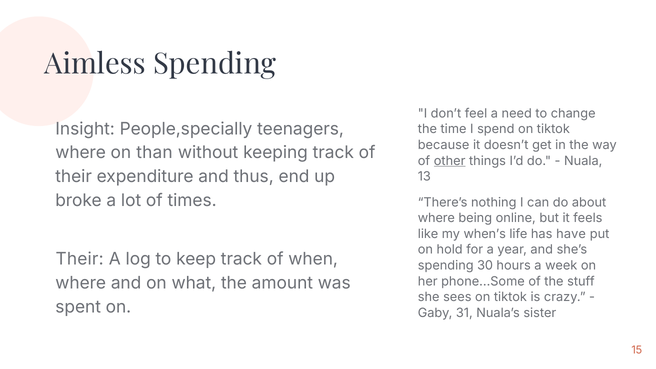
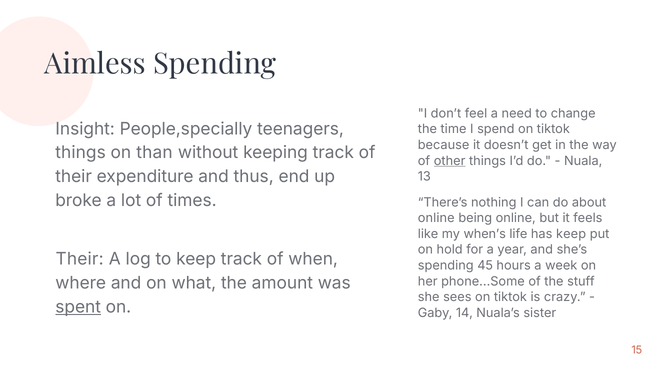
where: where -> things (81, 153)
where: where -> online (436, 218)
has have: have -> keep (571, 234)
30: 30 -> 45 (485, 266)
spent underline: none -> present (78, 307)
31: 31 -> 14 (464, 313)
